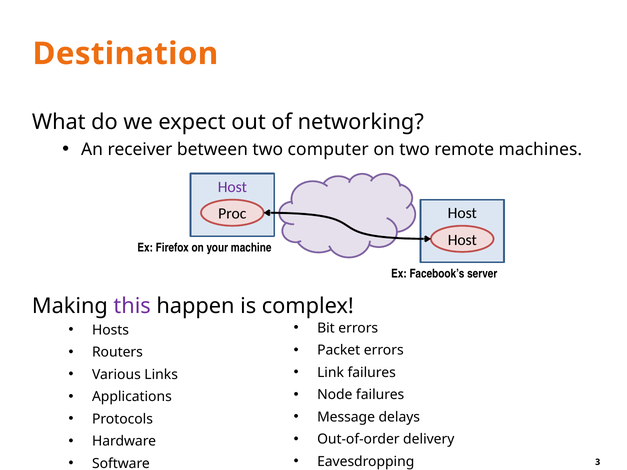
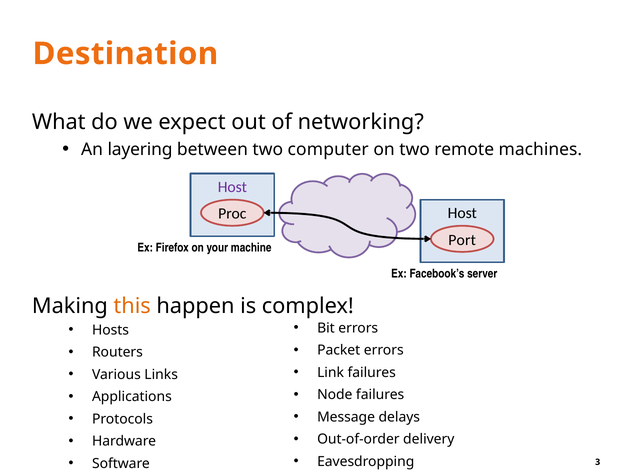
receiver: receiver -> layering (140, 150)
Host: Host -> Port (462, 240)
this colour: purple -> orange (132, 306)
